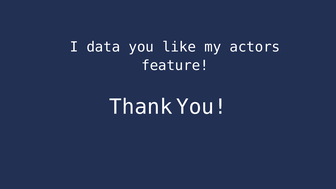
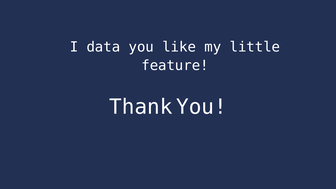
actors: actors -> little (255, 47)
